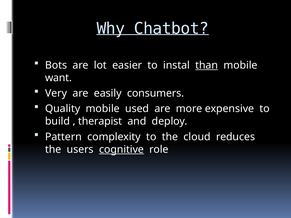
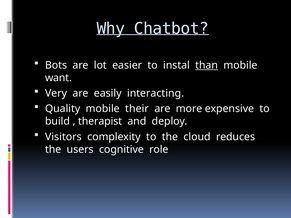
consumers: consumers -> interacting (156, 93)
used: used -> their (137, 109)
Pattern: Pattern -> Visitors (63, 137)
cognitive underline: present -> none (121, 150)
